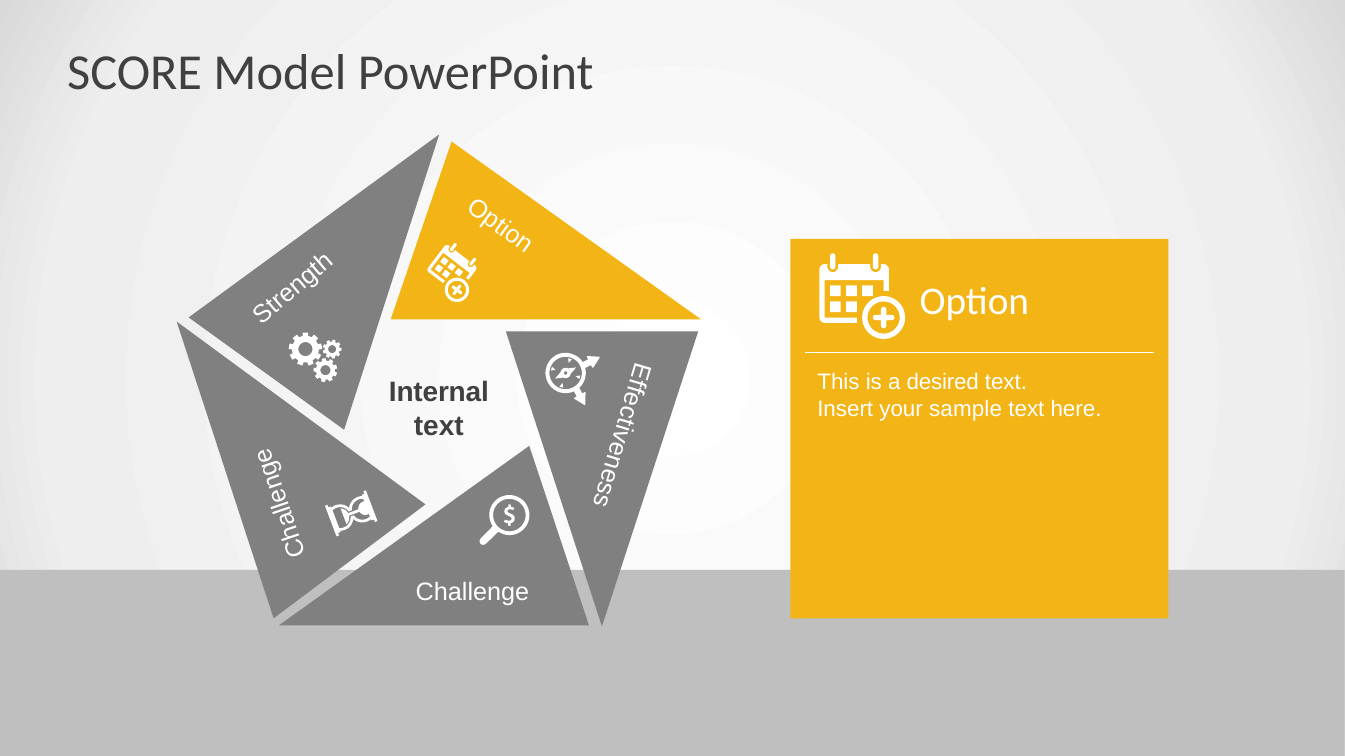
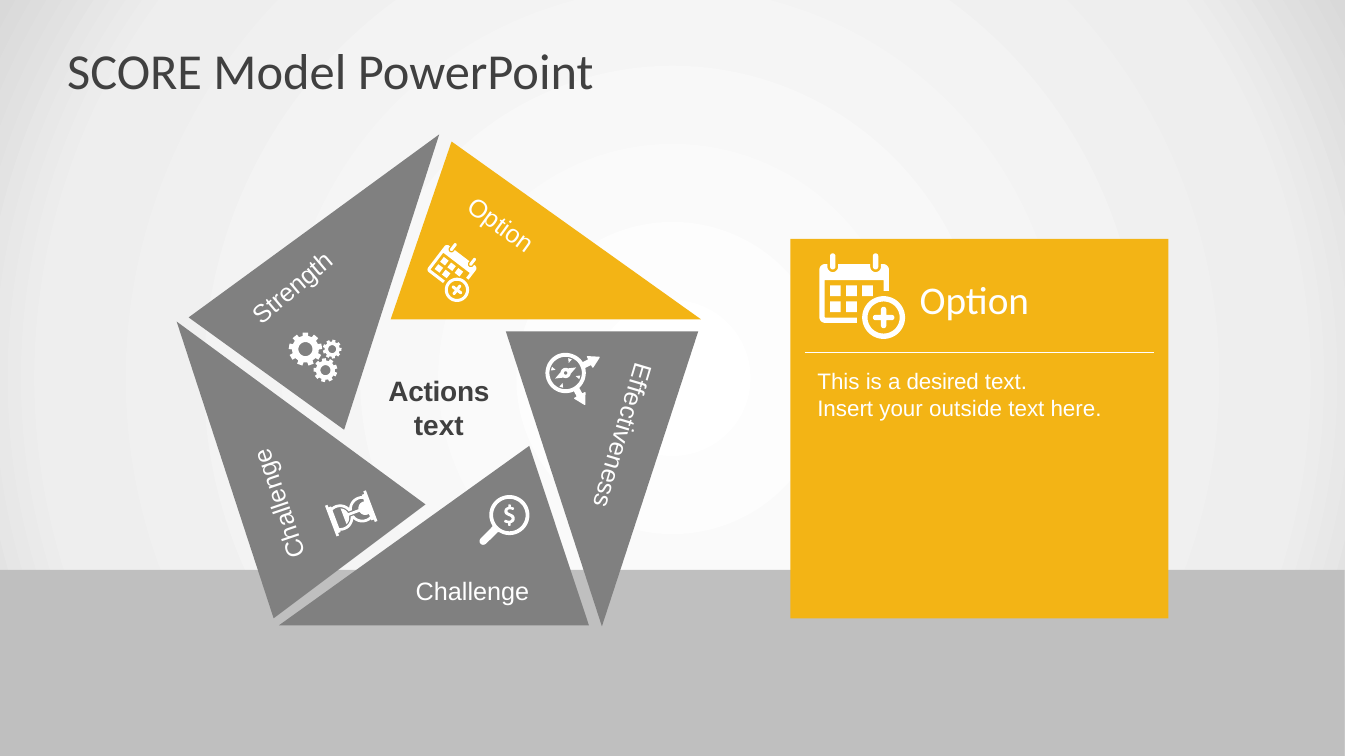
Internal: Internal -> Actions (439, 393)
sample: sample -> outside (966, 409)
